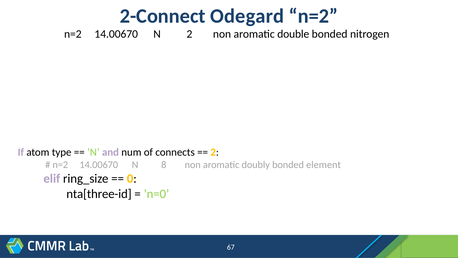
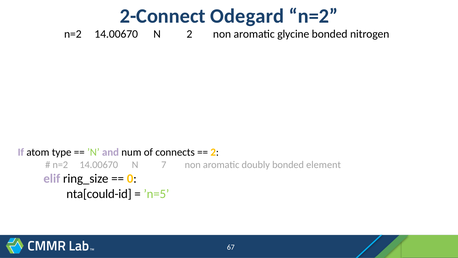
double: double -> glycine (293, 34)
8: 8 -> 7 (164, 164)
nta[three-id: nta[three-id -> nta[could-id (99, 194)
’n=0: ’n=0 -> ’n=5 (156, 194)
